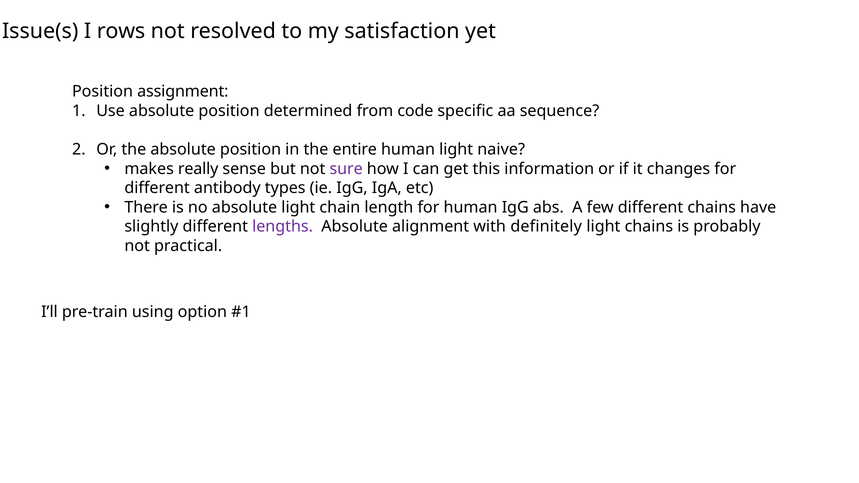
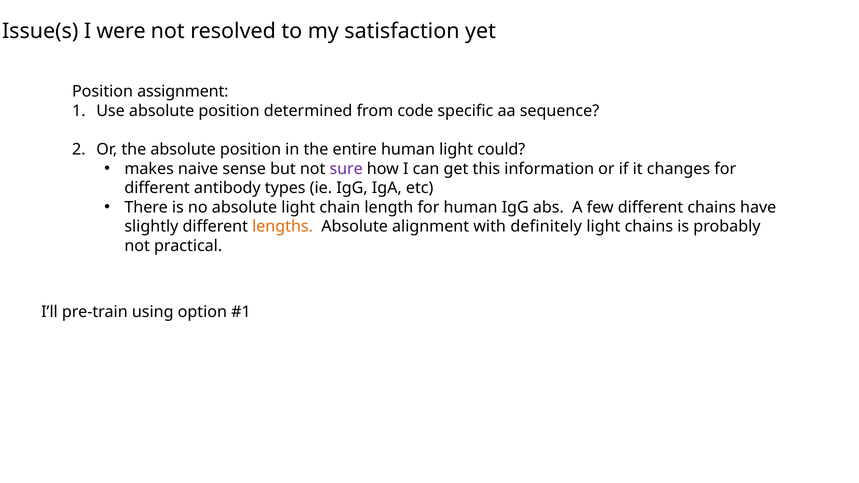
rows: rows -> were (121, 31)
naive: naive -> could (501, 149)
really: really -> naive (198, 169)
lengths colour: purple -> orange (283, 227)
